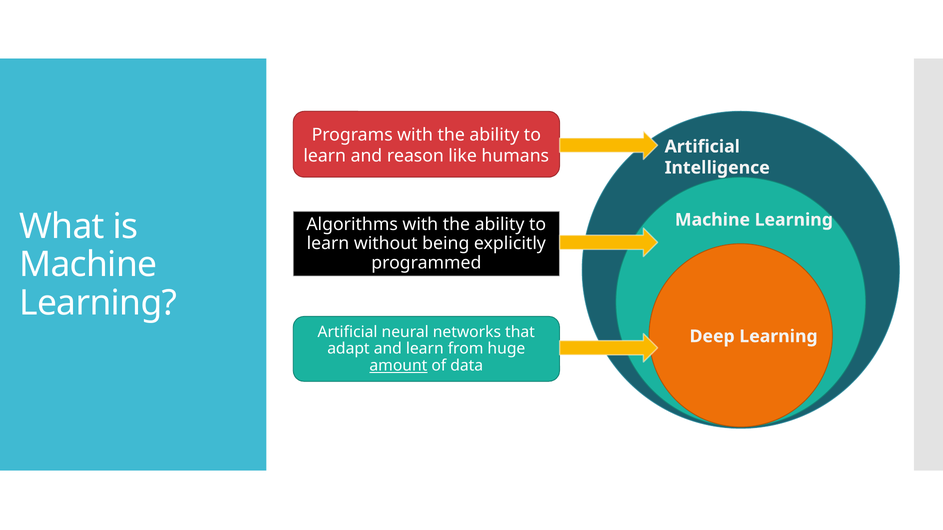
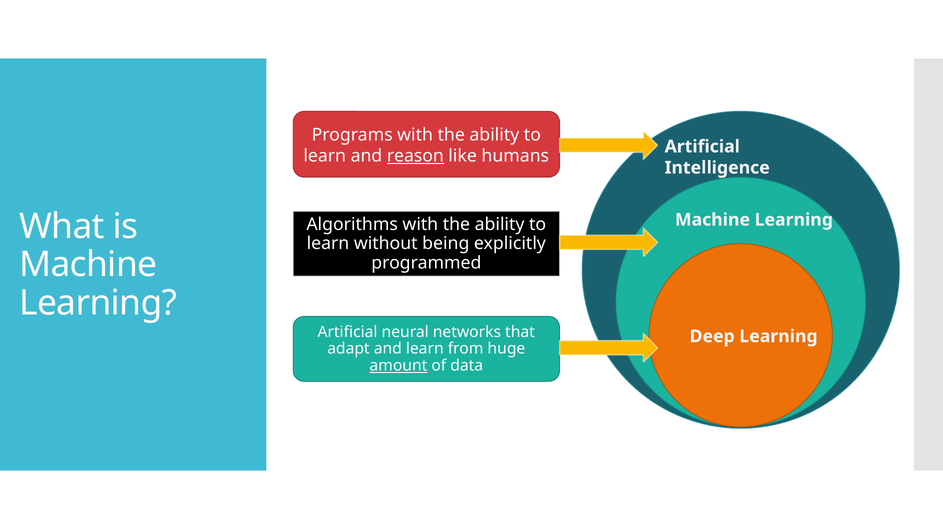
reason underline: none -> present (415, 156)
